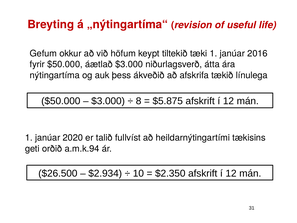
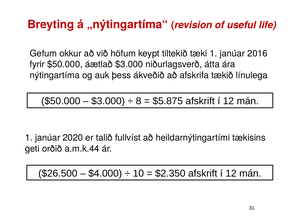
a.m.k.94: a.m.k.94 -> a.m.k.44 (82, 148)
$2.934: $2.934 -> $4.000 (105, 173)
